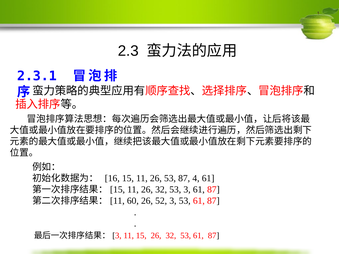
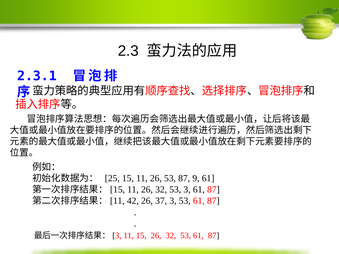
16: 16 -> 25 (112, 178)
4: 4 -> 9 (196, 178)
60: 60 -> 42 (133, 201)
52: 52 -> 37 (161, 201)
